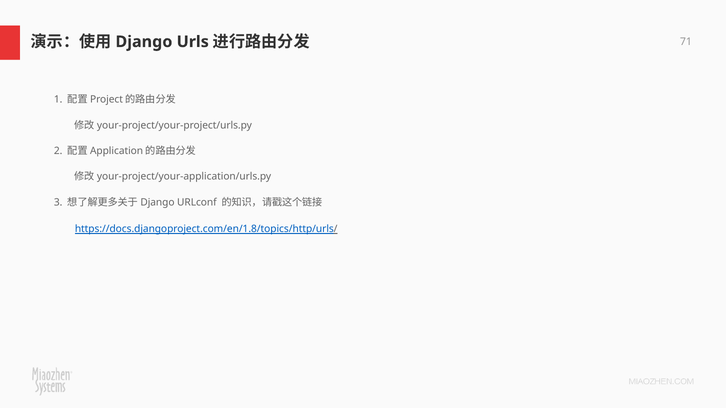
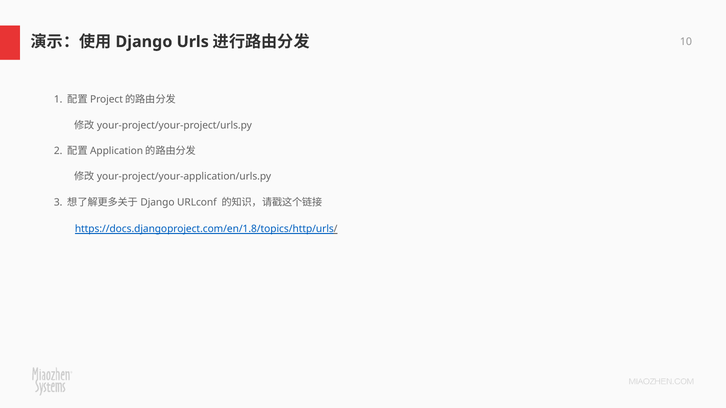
71: 71 -> 10 (686, 42)
